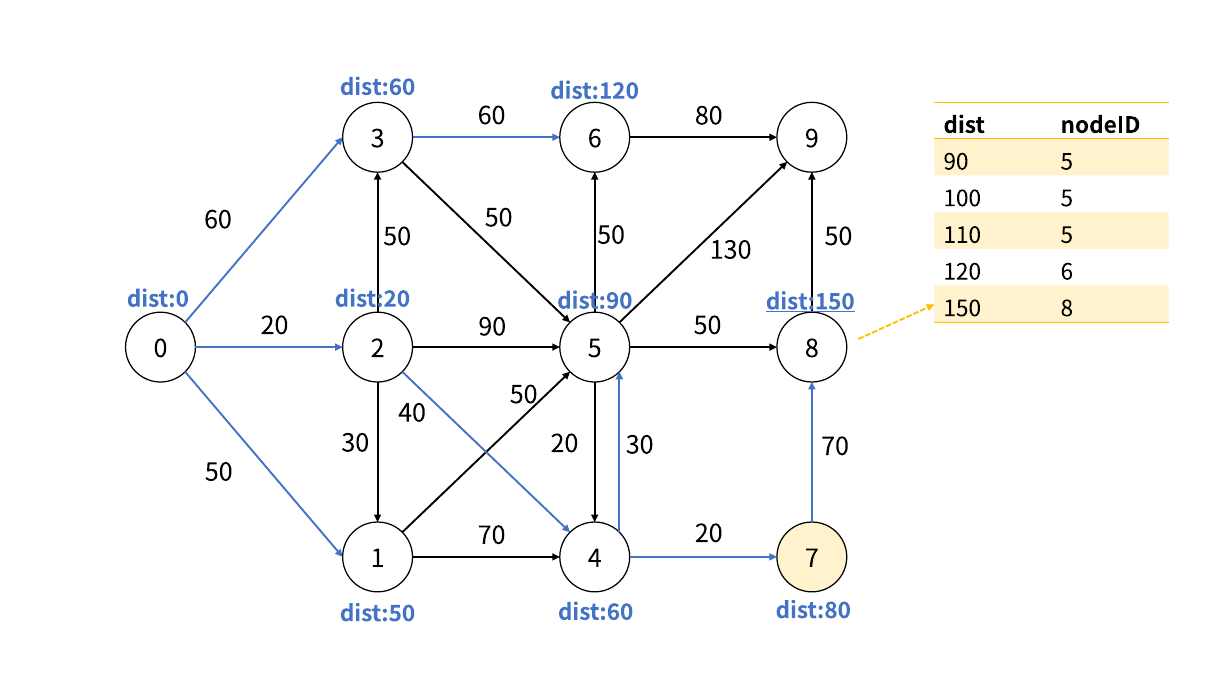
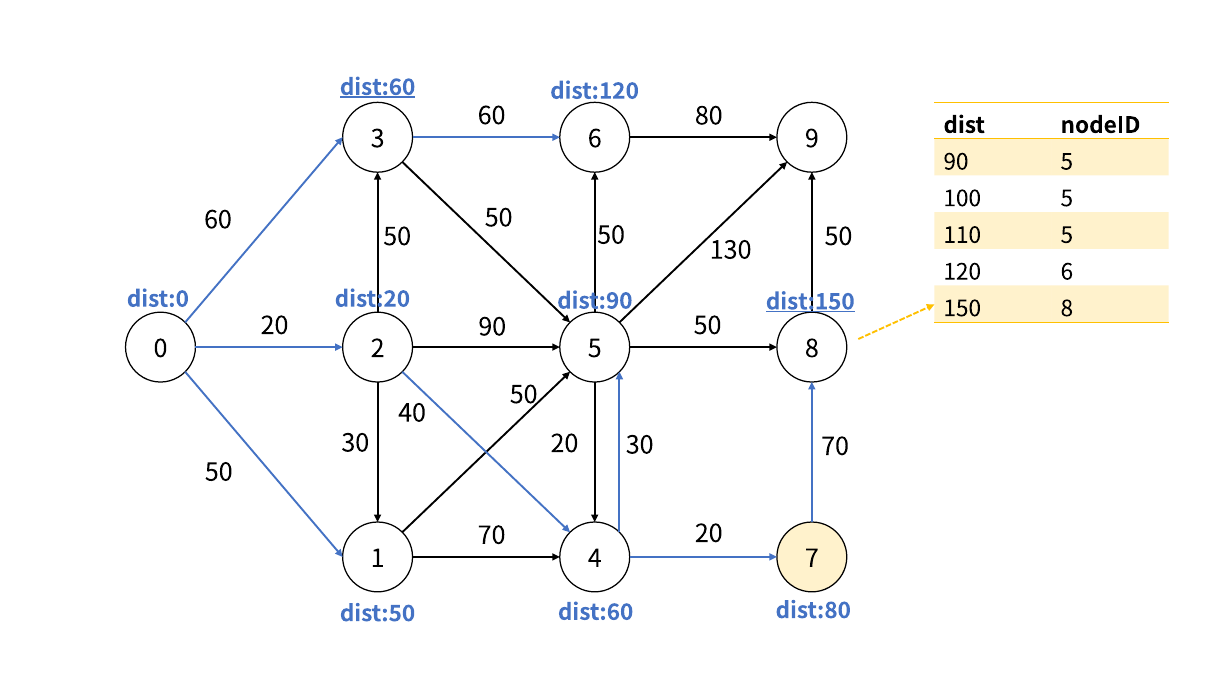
dist:60 underline: none -> present (378, 87)
